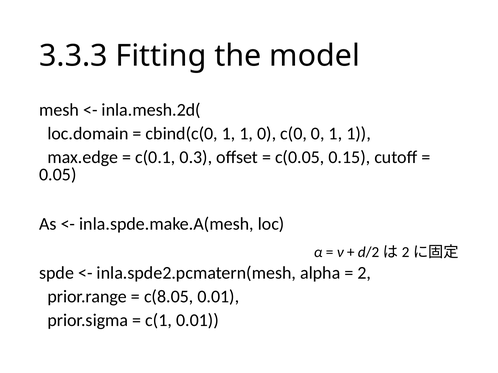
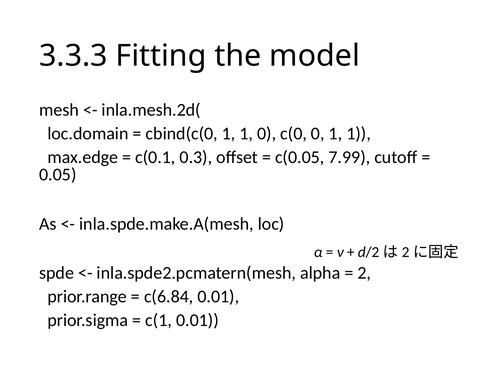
0.15: 0.15 -> 7.99 (349, 157)
c(8.05: c(8.05 -> c(6.84 (169, 297)
